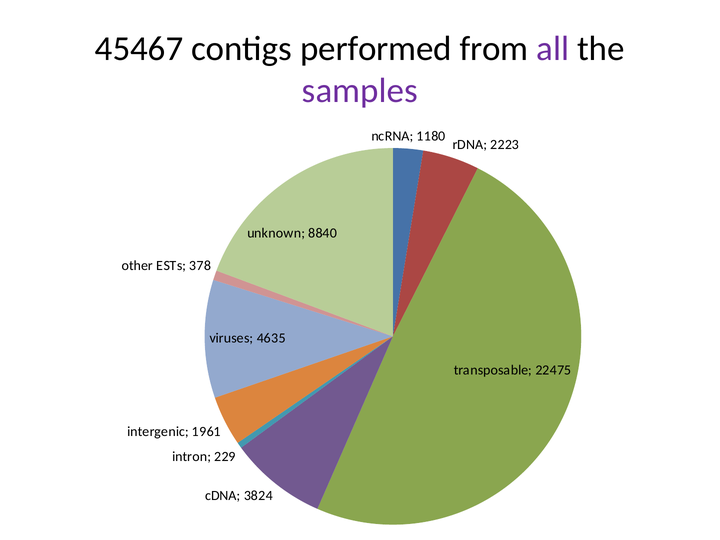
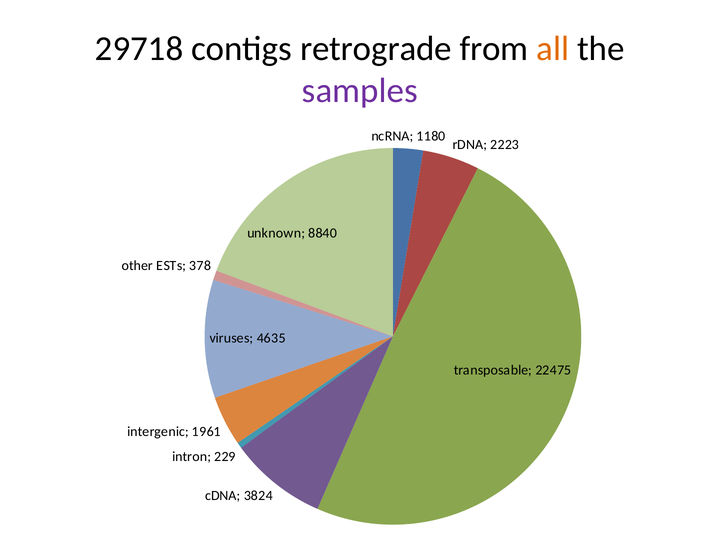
45467: 45467 -> 29718 (139, 49)
performed: performed -> retrograde (376, 49)
all colour: purple -> orange (553, 49)
